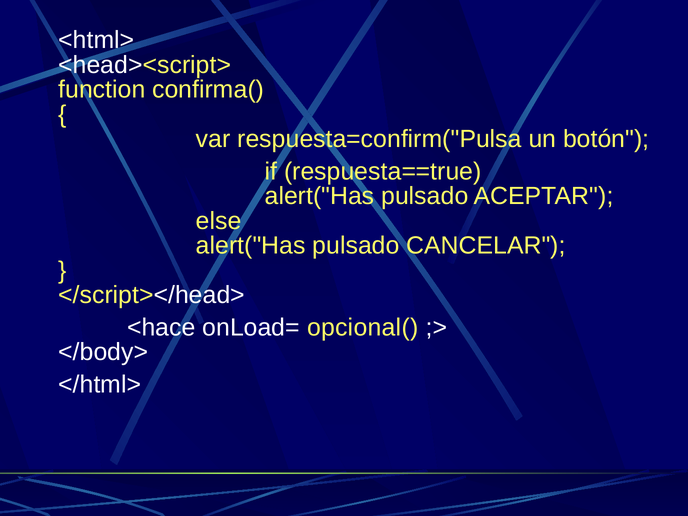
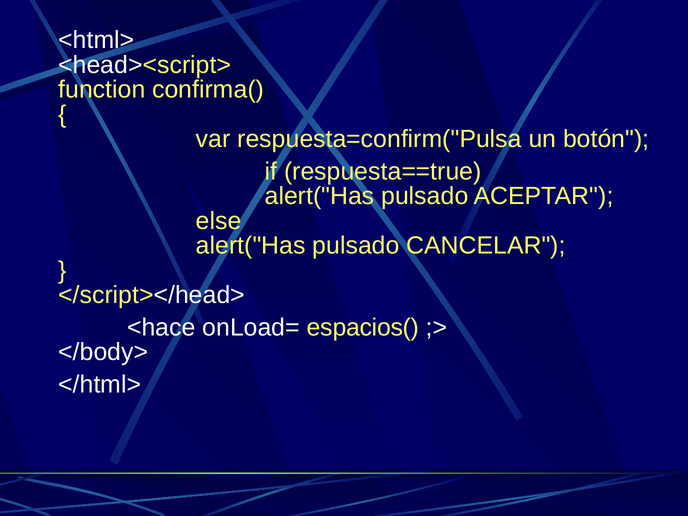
opcional(: opcional( -> espacios( (363, 327)
